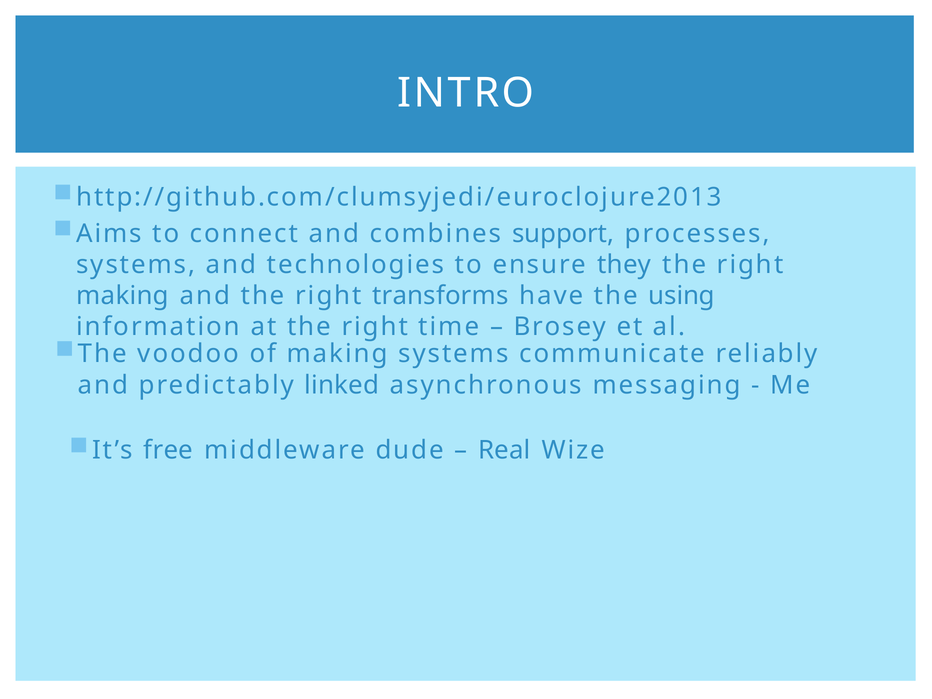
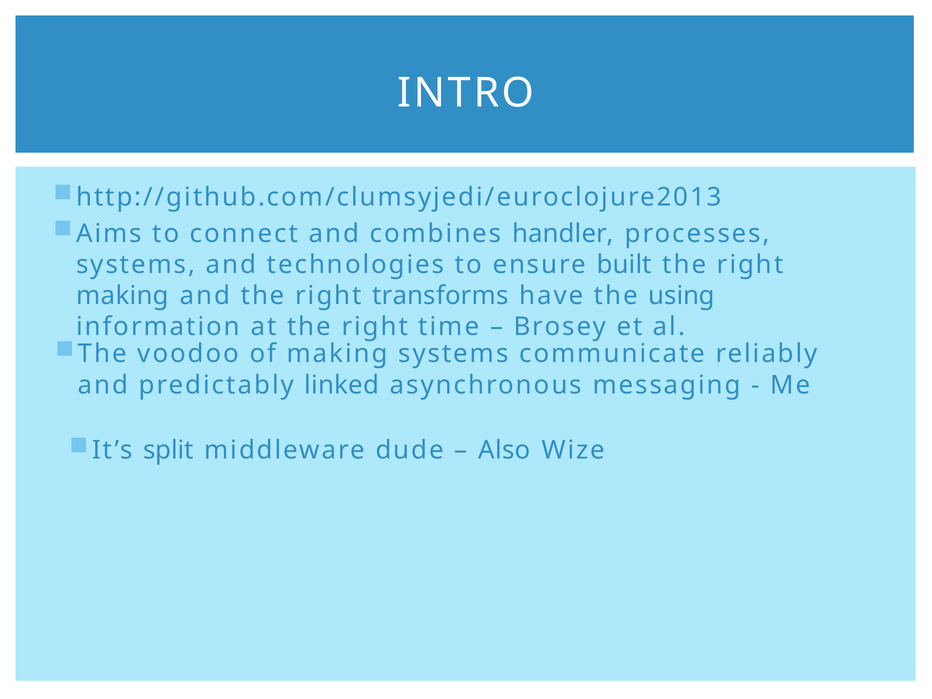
support: support -> handler (563, 233)
they: they -> built (624, 265)
free: free -> split (168, 450)
Real: Real -> Also (504, 450)
